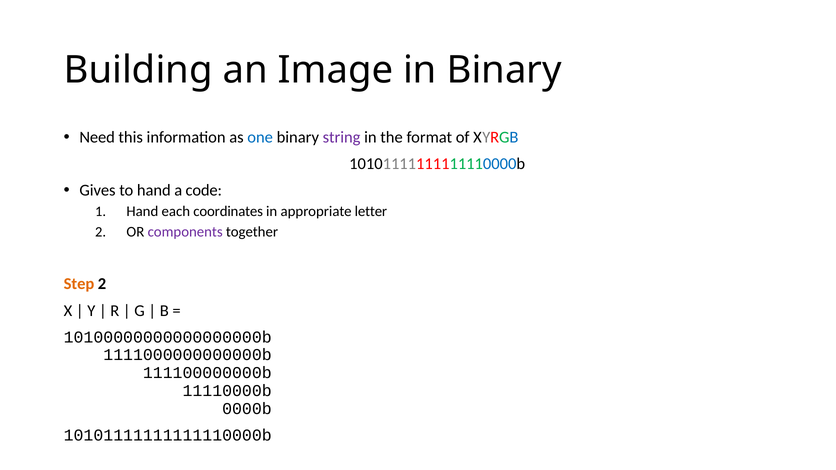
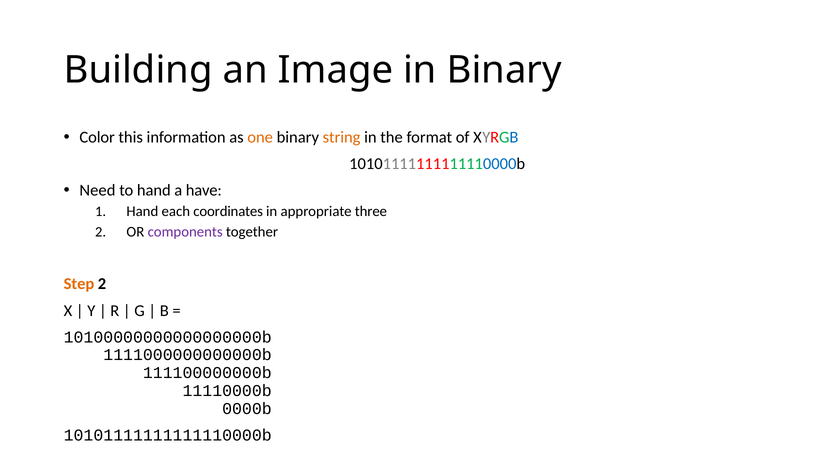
Need: Need -> Color (97, 137)
one colour: blue -> orange (260, 137)
string colour: purple -> orange (342, 137)
Gives: Gives -> Need (97, 190)
code: code -> have (204, 190)
letter: letter -> three (371, 212)
